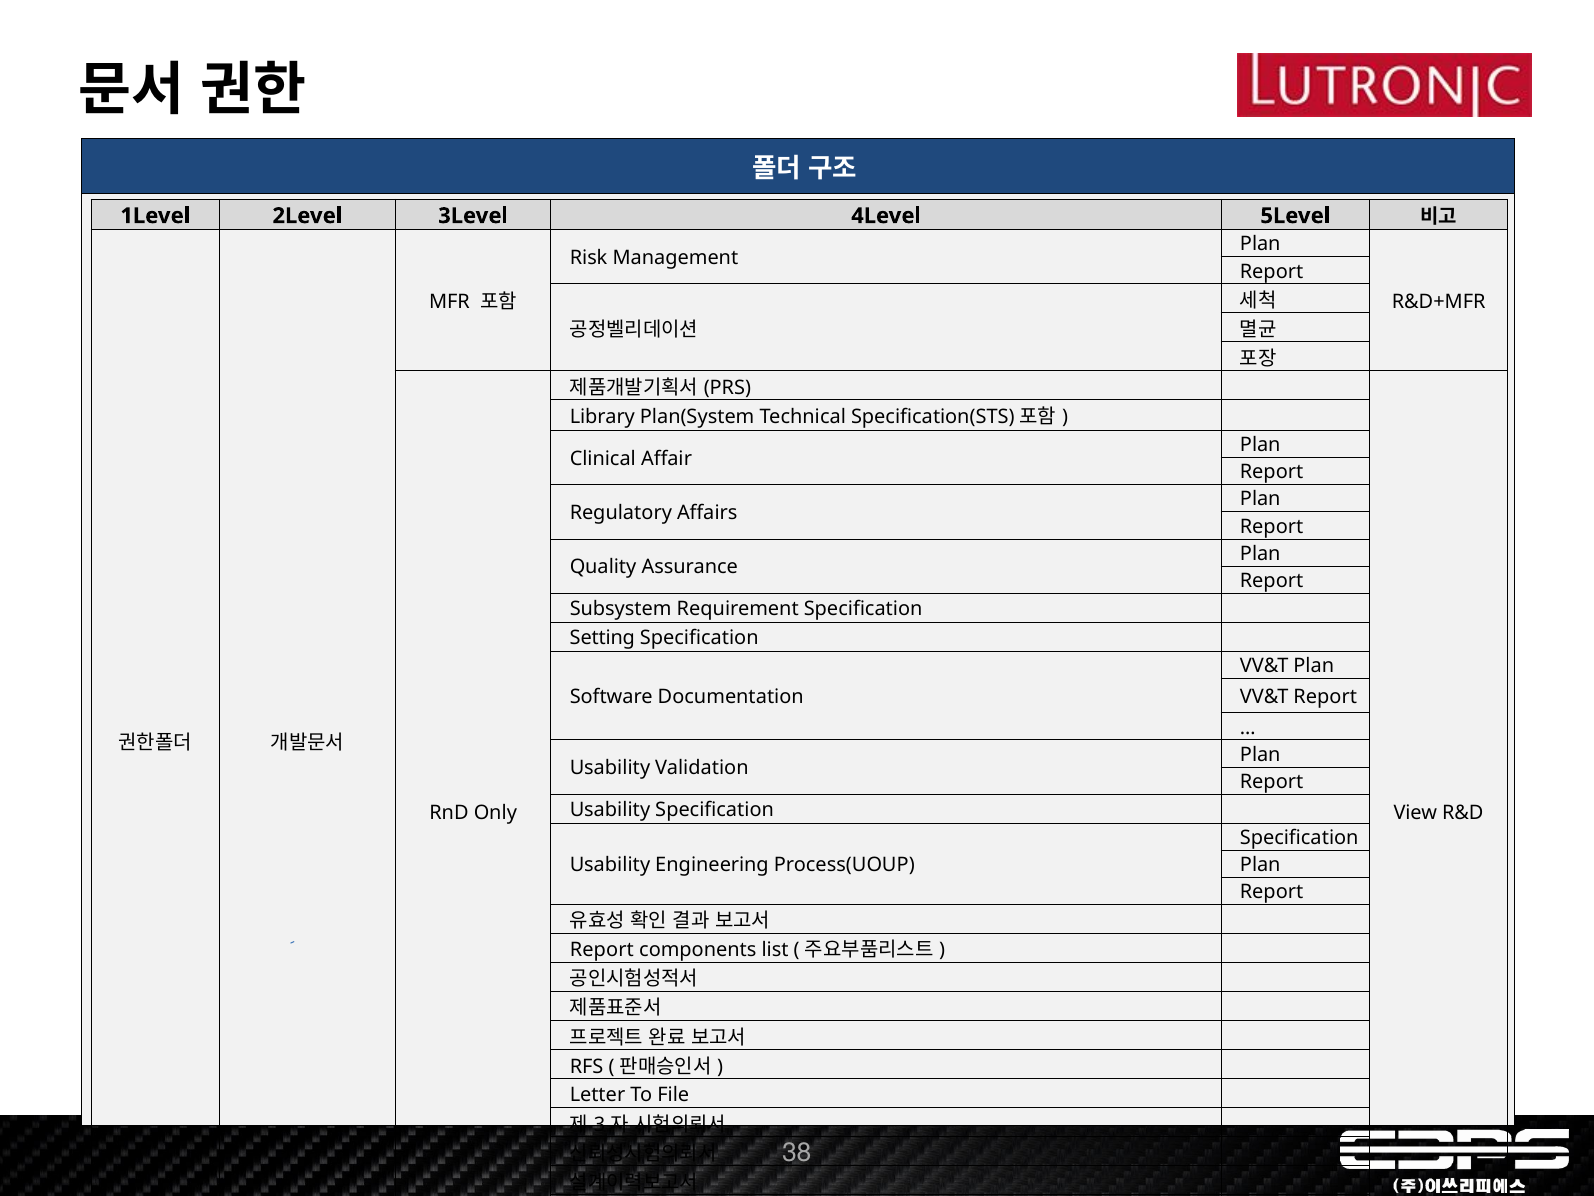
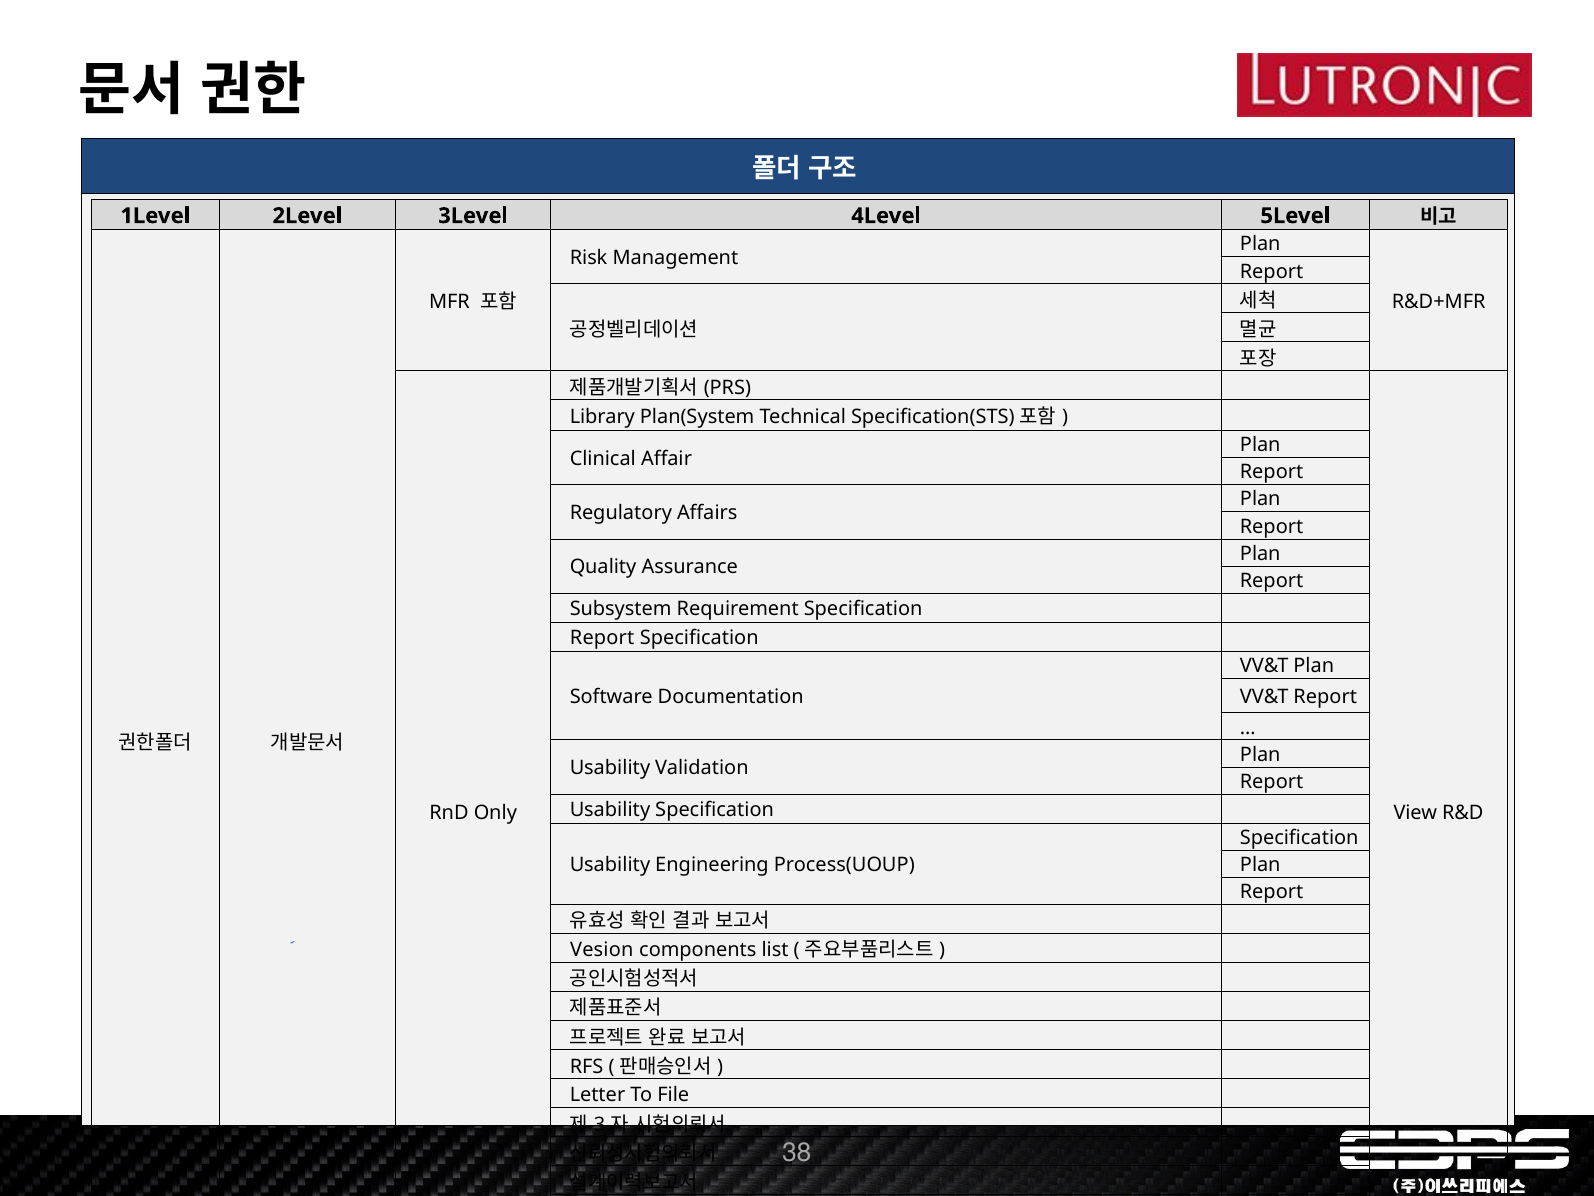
Setting: Setting -> Report (602, 638)
Report: Report -> Vesion (602, 950)
